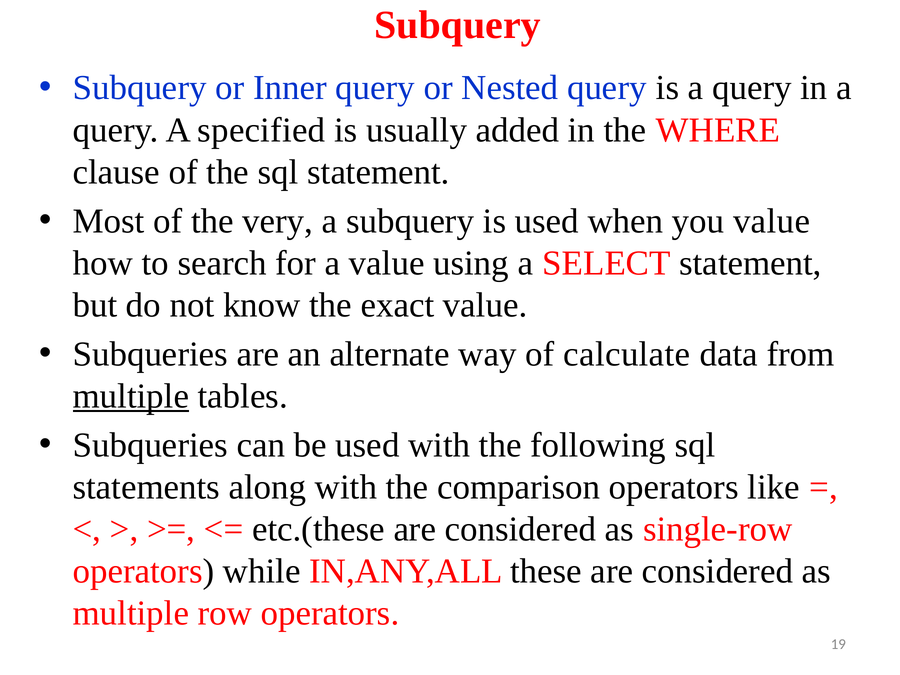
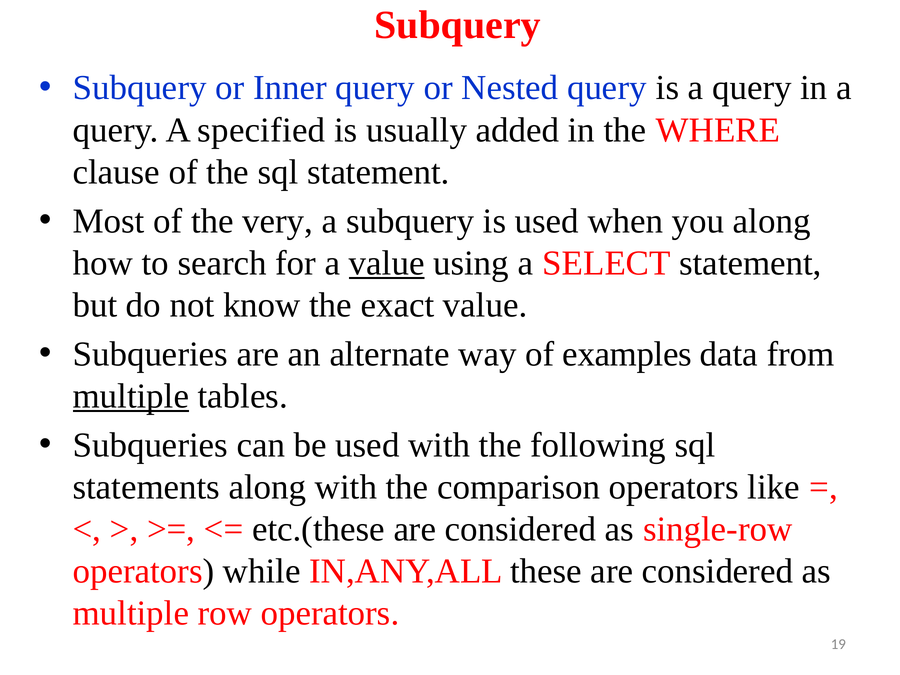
you value: value -> along (772, 221)
value underline: none -> present (387, 263)
calculate: calculate -> examples (627, 354)
